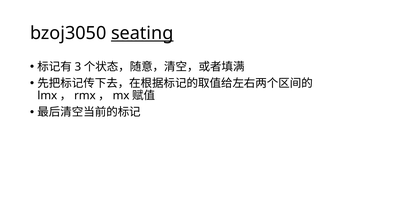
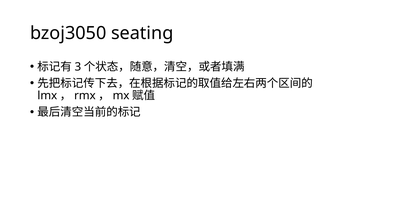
seating underline: present -> none (142, 33)
